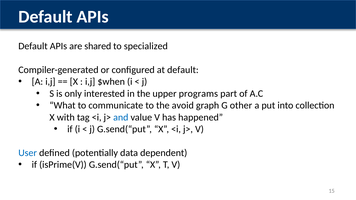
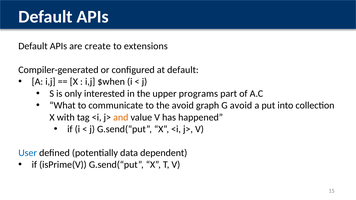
shared: shared -> create (98, 46)
specialized: specialized -> extensions (146, 46)
G other: other -> avoid (241, 106)
and colour: blue -> orange (121, 117)
